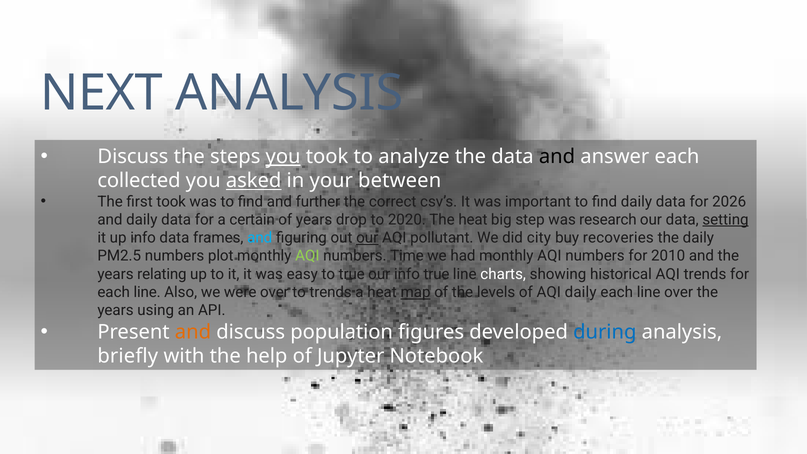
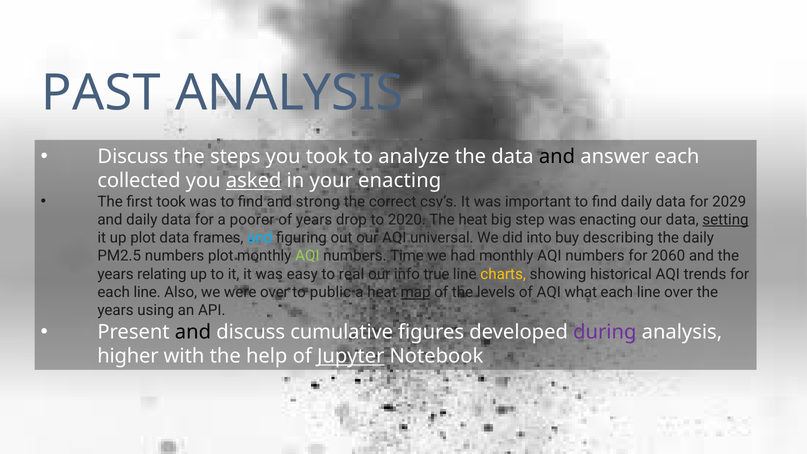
NEXT: NEXT -> PAST (101, 93)
you underline: present -> none (283, 156)
your between: between -> enacting (400, 181)
further: further -> strong (318, 201)
2026: 2026 -> 2029 (729, 201)
certain: certain -> poorer (252, 220)
was research: research -> enacting (608, 220)
up info: info -> plot (143, 238)
our underline: present -> none (367, 238)
pollutant: pollutant -> universal (442, 238)
city: city -> into (539, 238)
recoveries: recoveries -> describing (618, 238)
2010: 2010 -> 2060 (668, 256)
to true: true -> real (352, 274)
charts colour: white -> yellow (503, 274)
to trends: trends -> public (330, 292)
AQI daily: daily -> what (581, 292)
and colour: orange -> black (193, 332)
population: population -> cumulative (342, 332)
during colour: blue -> purple (605, 332)
briefly: briefly -> higher (128, 356)
Jupyter underline: none -> present (351, 356)
